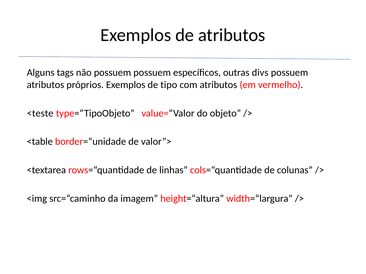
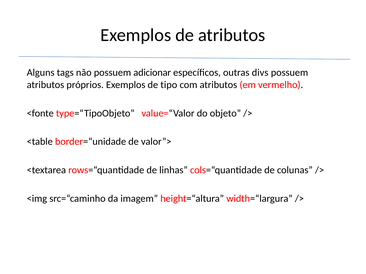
possuem possuem: possuem -> adicionar (152, 73)
<teste: <teste -> <fonte (40, 113)
